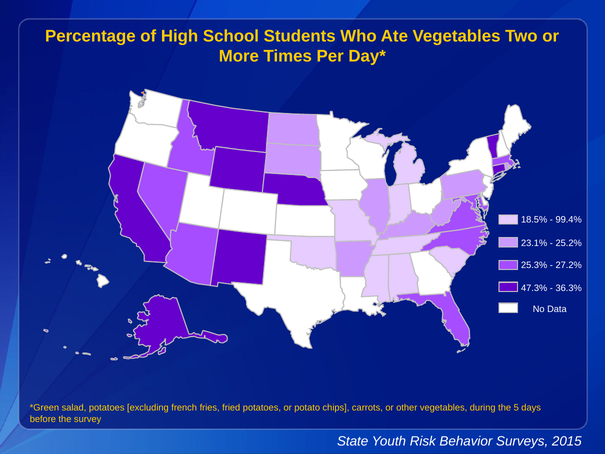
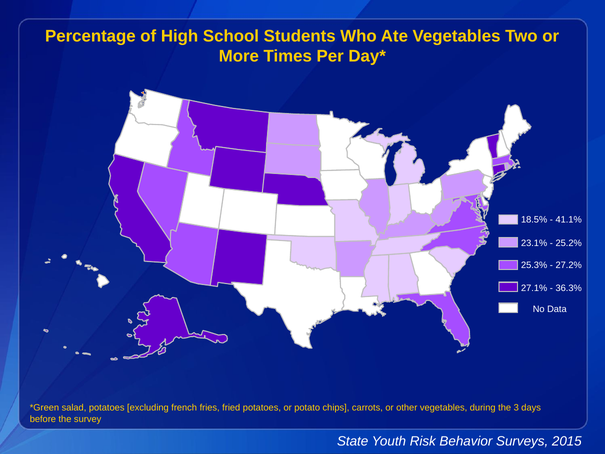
99.4%: 99.4% -> 41.1% (569, 220)
47.3%: 47.3% -> 27.1% (534, 288)
5: 5 -> 3 (516, 408)
